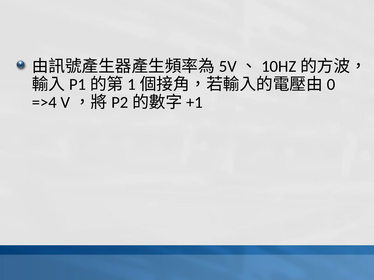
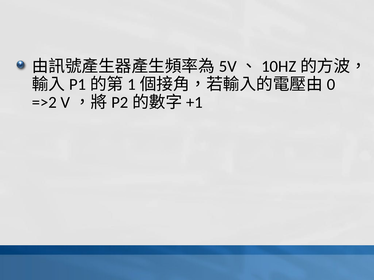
=>4: =>4 -> =>2 (44, 103)
